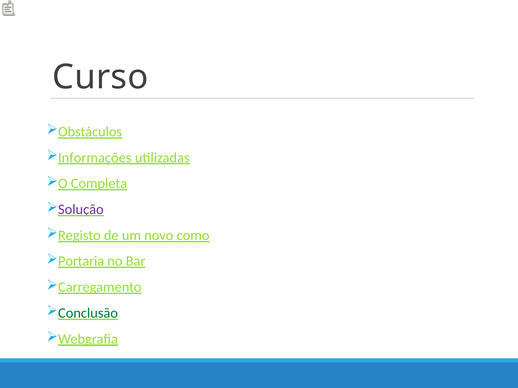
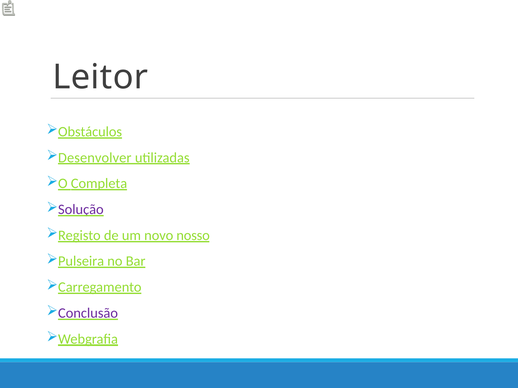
Curso: Curso -> Leitor (100, 77)
Informações: Informações -> Desenvolver (95, 158)
como: como -> nosso (193, 236)
Portaria: Portaria -> Pulseira (81, 262)
Conclusão colour: green -> purple (88, 313)
